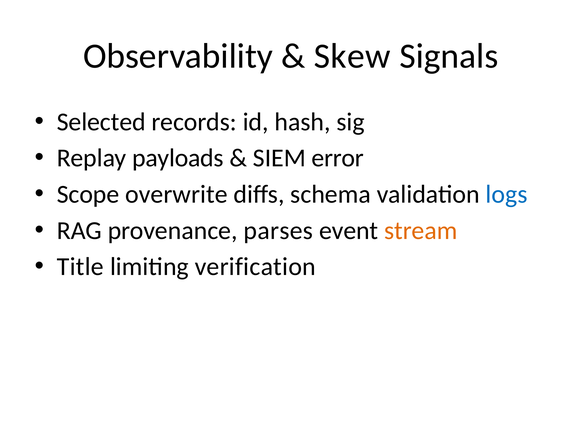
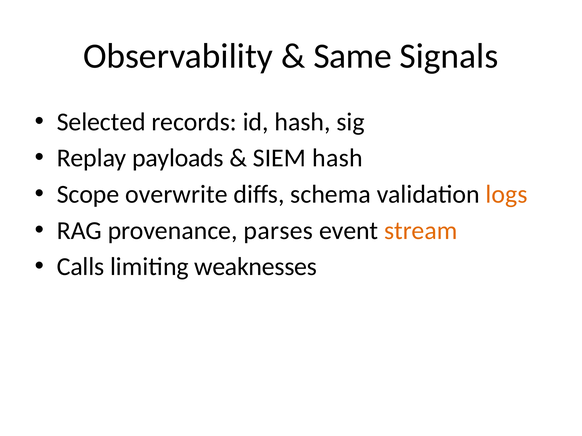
Skew: Skew -> Same (353, 56)
SIEM error: error -> hash (338, 158)
logs colour: blue -> orange (507, 195)
Title: Title -> Calls (81, 267)
verification: verification -> weaknesses (256, 267)
